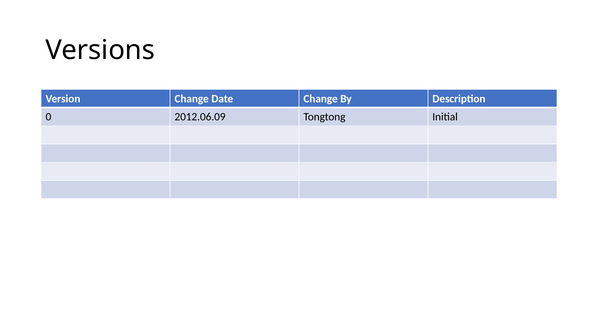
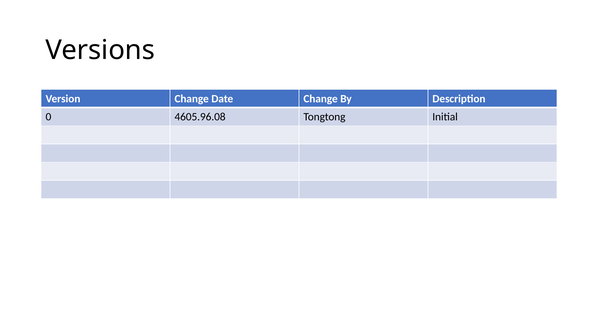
2012.06.09: 2012.06.09 -> 4605.96.08 (200, 117)
